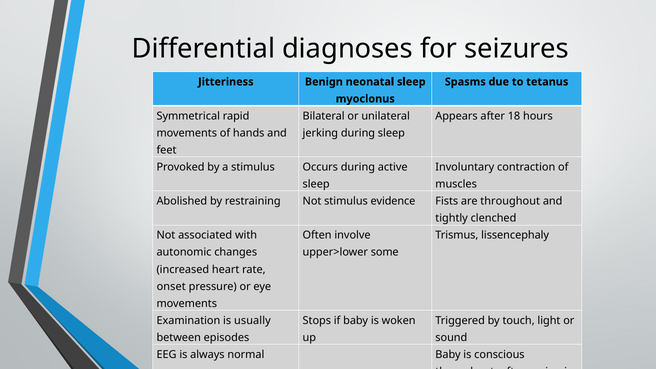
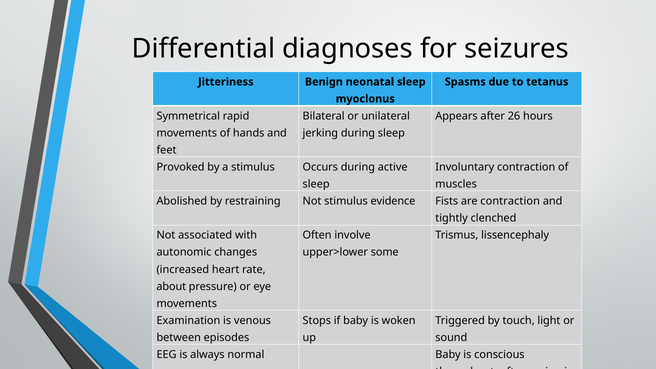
18: 18 -> 26 (514, 116)
are throughout: throughout -> contraction (510, 201)
onset: onset -> about (171, 286)
usually: usually -> venous (252, 321)
